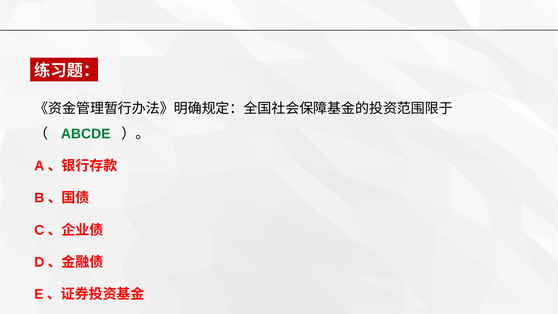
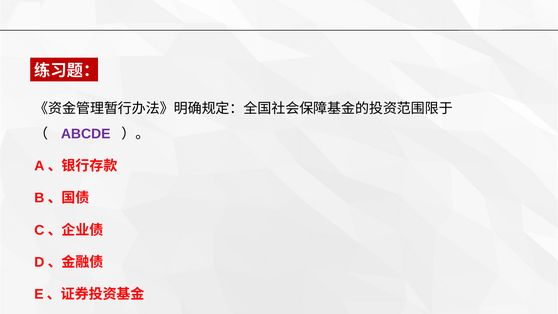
ABCDE colour: green -> purple (86, 134)
